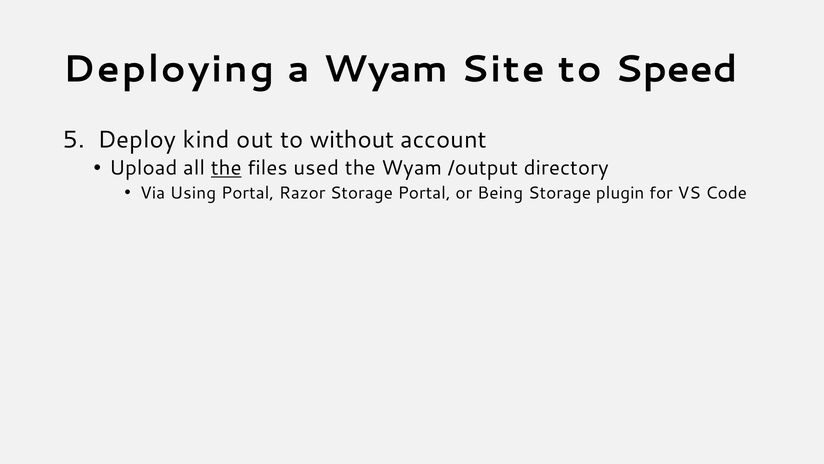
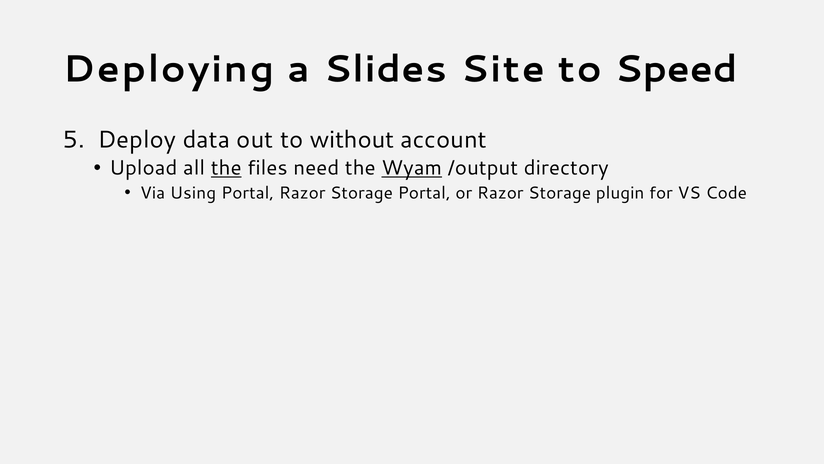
a Wyam: Wyam -> Slides (385, 69)
kind: kind -> data (206, 140)
used: used -> need (316, 168)
Wyam underline: none -> present (412, 168)
or Being: Being -> Razor (500, 193)
